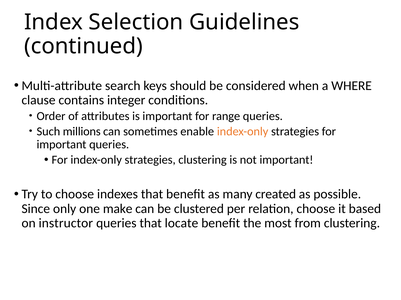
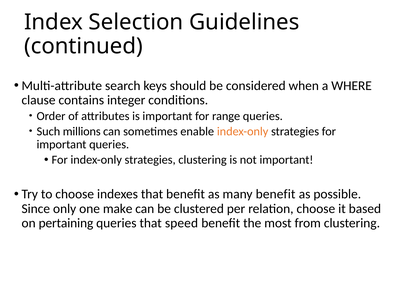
many created: created -> benefit (276, 195)
instructor: instructor -> pertaining (66, 224)
locate: locate -> speed (181, 224)
